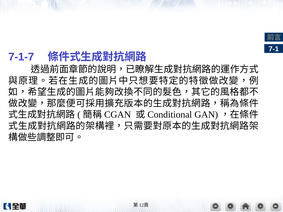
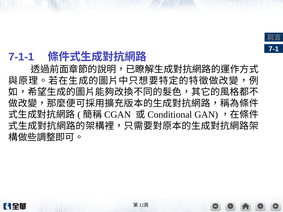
7-1-7: 7-1-7 -> 7-1-1 (21, 57)
